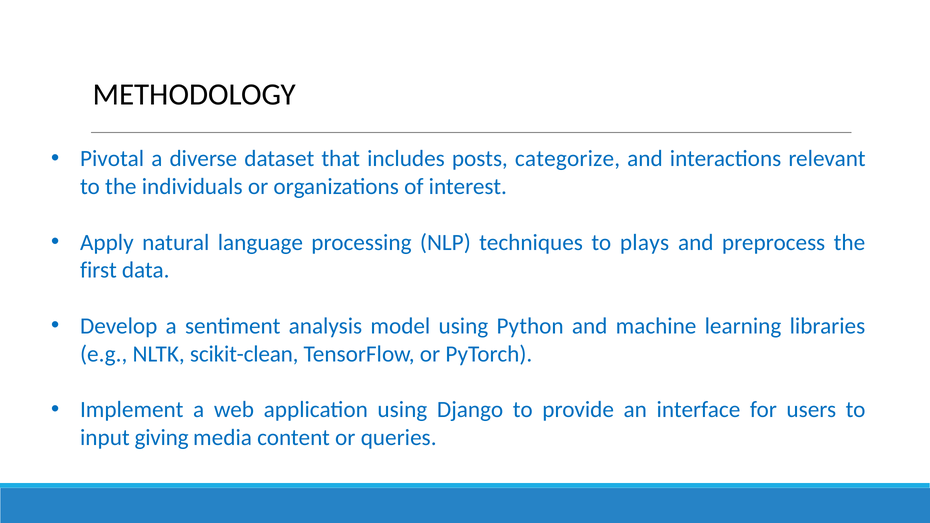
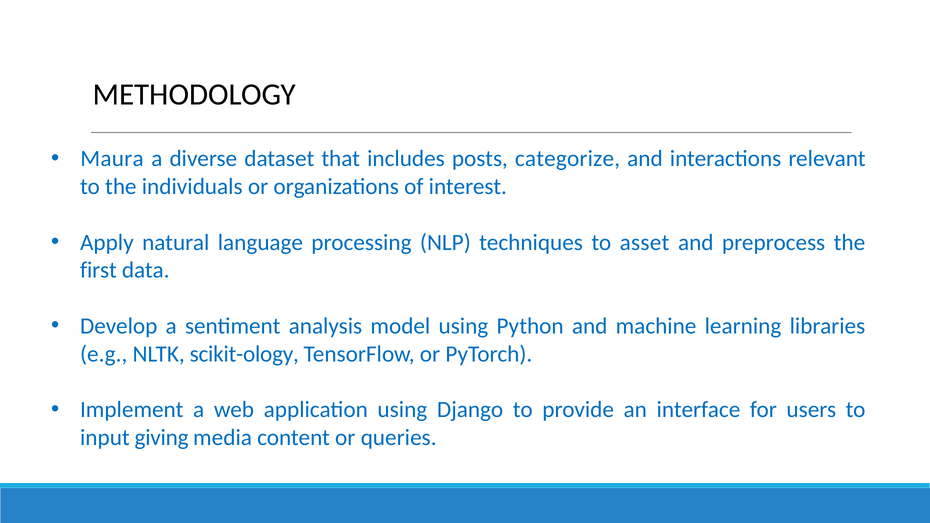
Pivotal: Pivotal -> Maura (112, 159)
plays: plays -> asset (645, 242)
scikit-clean: scikit-clean -> scikit-ology (244, 354)
